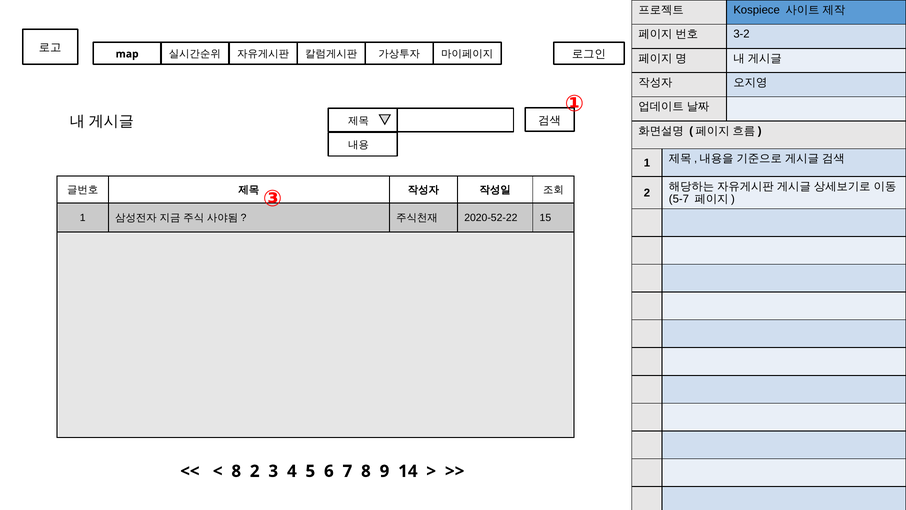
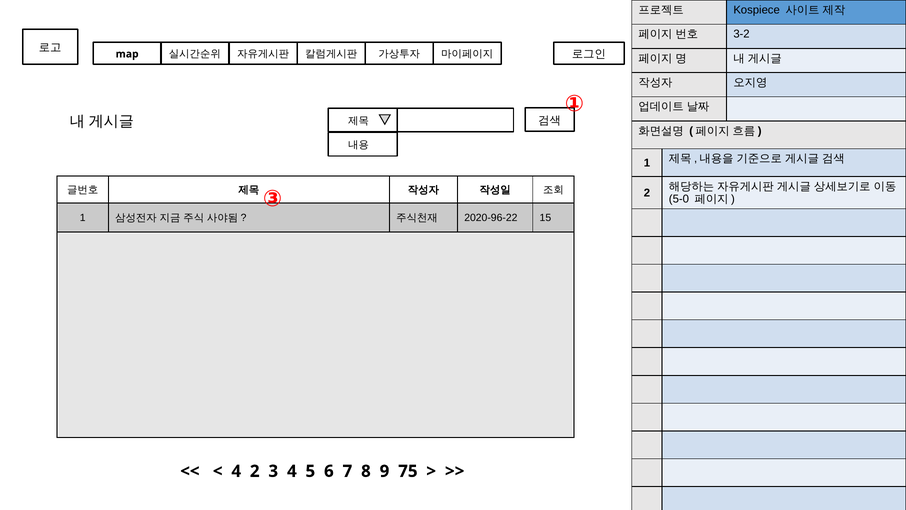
5-7: 5-7 -> 5-0 (679, 199)
2020-52-22: 2020-52-22 -> 2020-96-22 (491, 217)
8: 8 -> 4 (236, 471)
14: 14 -> 75 (408, 471)
